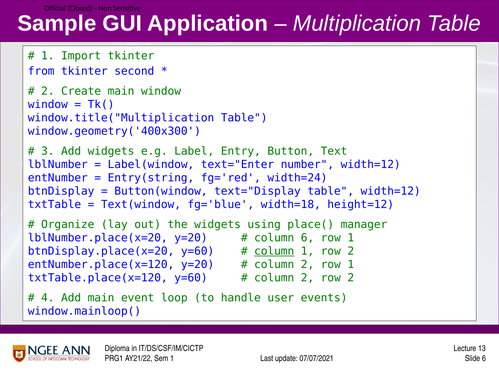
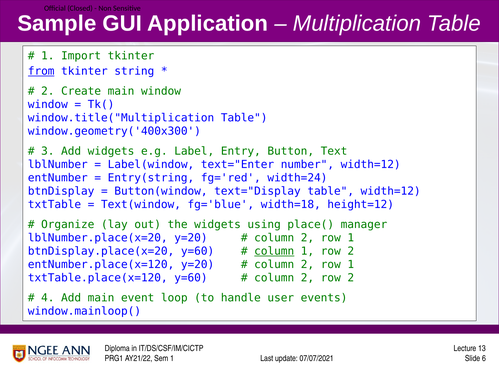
from underline: none -> present (41, 71)
second: second -> string (134, 71)
6: 6 -> 2 (307, 237)
